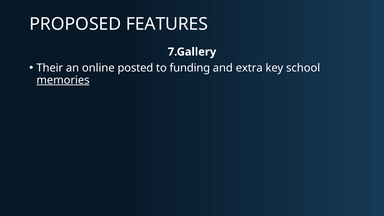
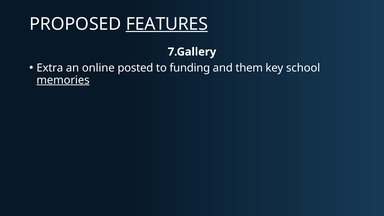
FEATURES underline: none -> present (167, 24)
Their: Their -> Extra (50, 68)
extra: extra -> them (249, 68)
